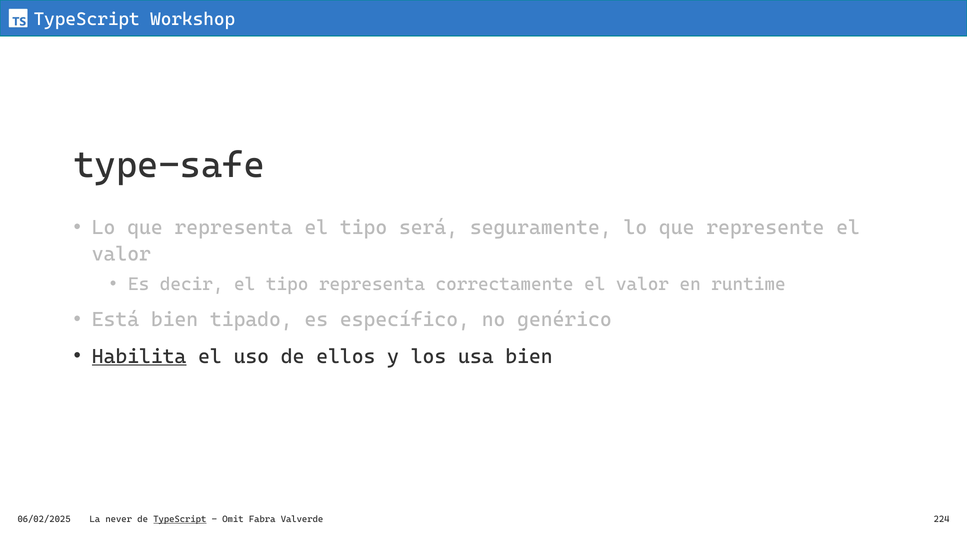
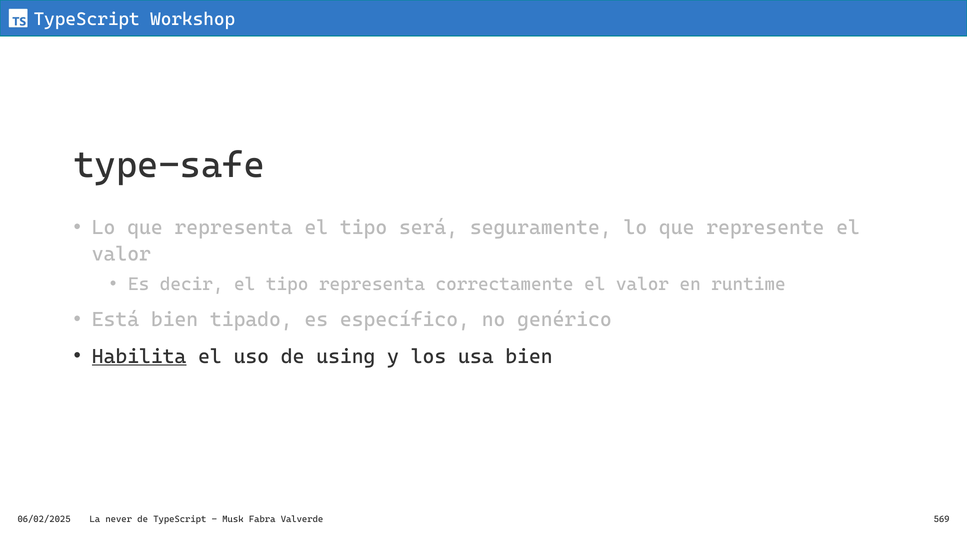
ellos: ellos -> using (346, 356)
TypeScript underline: present -> none (180, 519)
Omit: Omit -> Musk (233, 519)
224: 224 -> 569 (942, 519)
